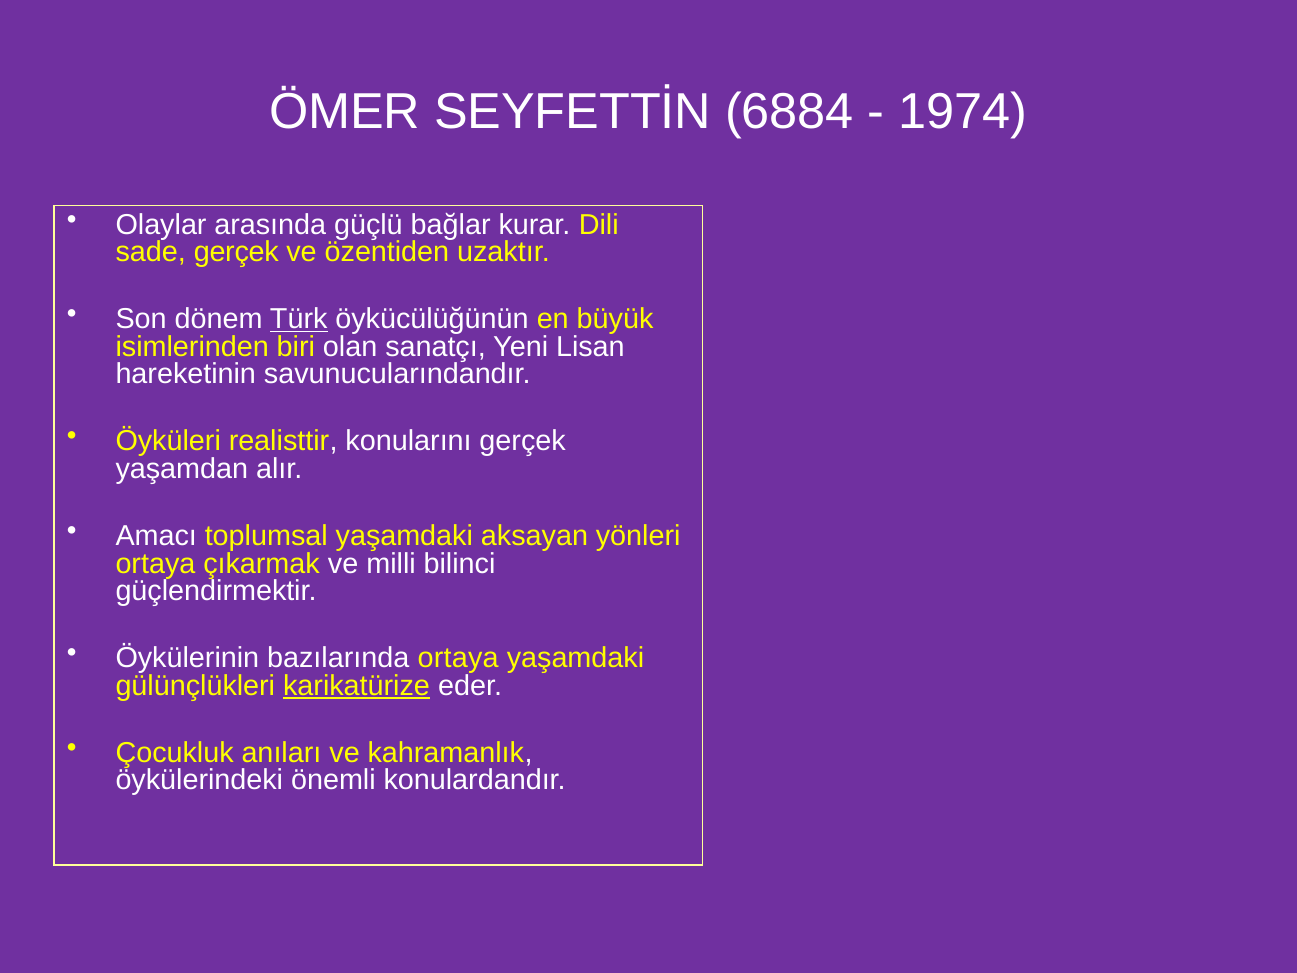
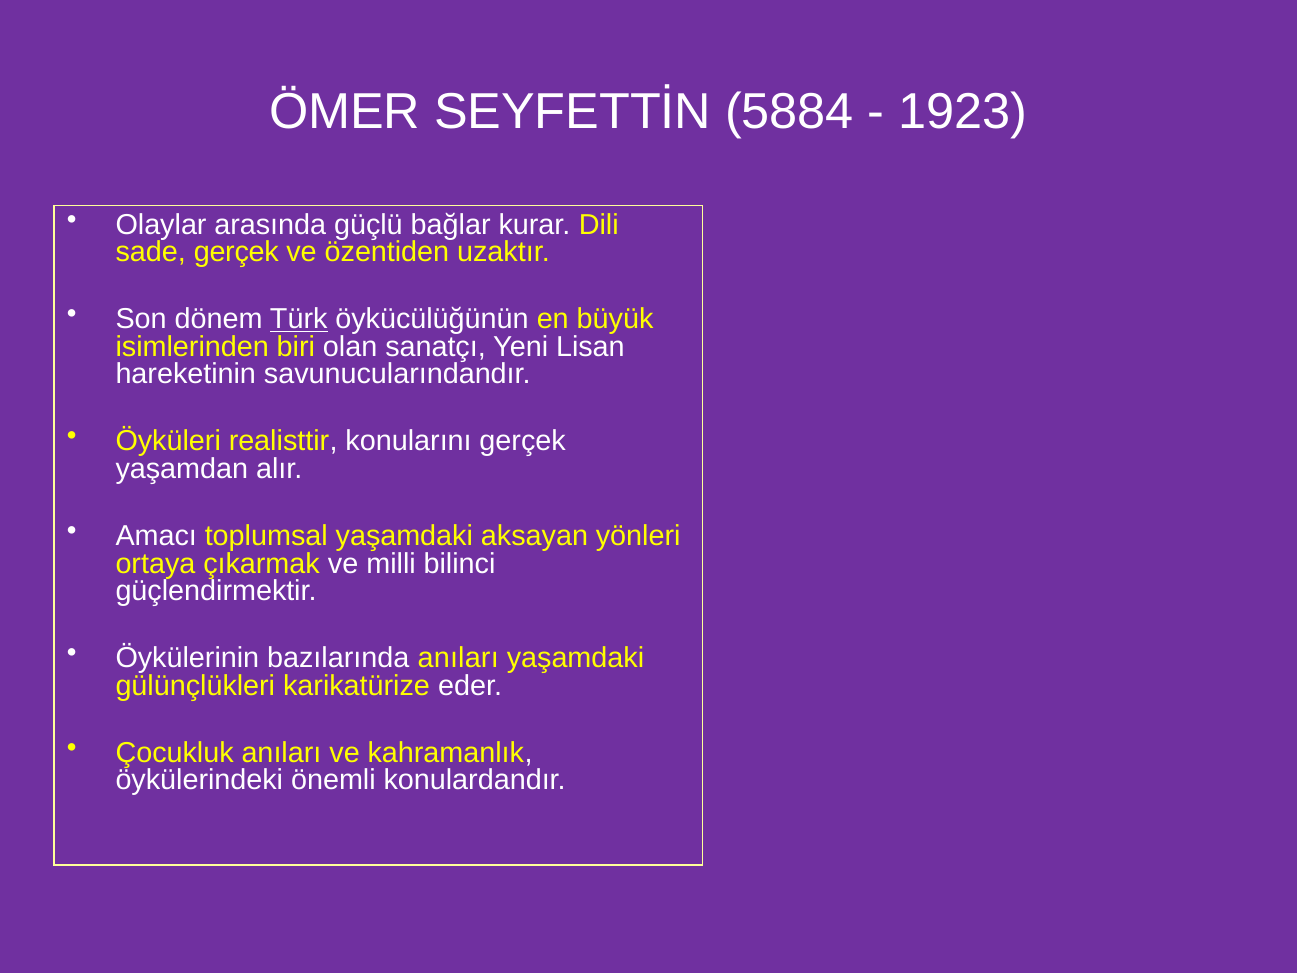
6884: 6884 -> 5884 (789, 112)
1974: 1974 -> 1923 (963, 112)
bazılarında ortaya: ortaya -> anıları (458, 658)
karikatürize underline: present -> none (357, 686)
